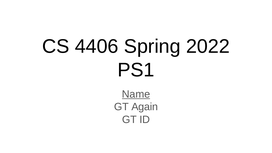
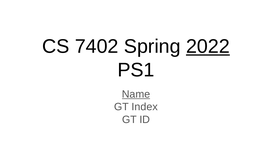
4406: 4406 -> 7402 (97, 46)
2022 underline: none -> present (208, 46)
Again: Again -> Index (145, 107)
